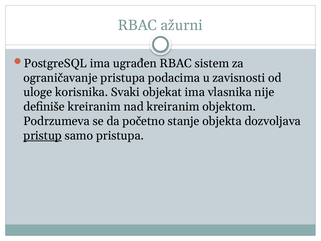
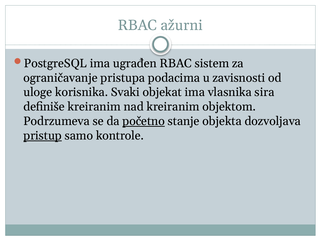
nije: nije -> sira (264, 92)
početno underline: none -> present (144, 121)
samo pristupa: pristupa -> kontrole (120, 136)
